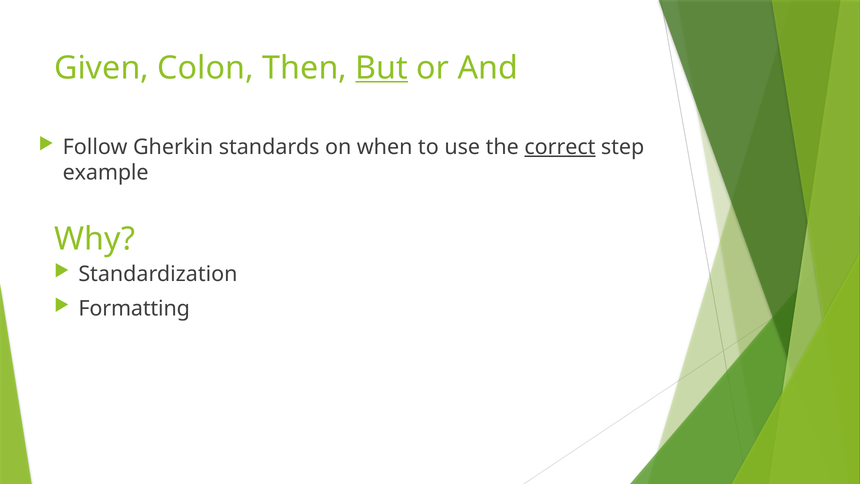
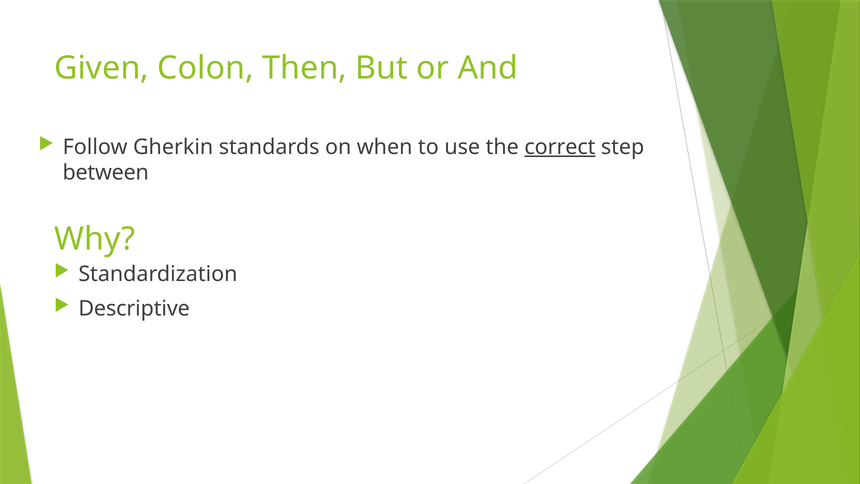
But underline: present -> none (382, 68)
example: example -> between (106, 173)
Formatting: Formatting -> Descriptive (134, 309)
